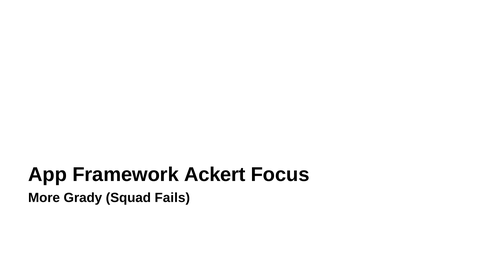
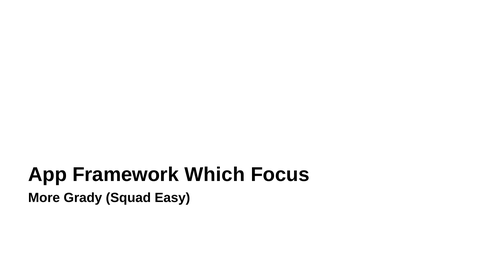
Ackert: Ackert -> Which (215, 175)
Fails: Fails -> Easy (172, 198)
